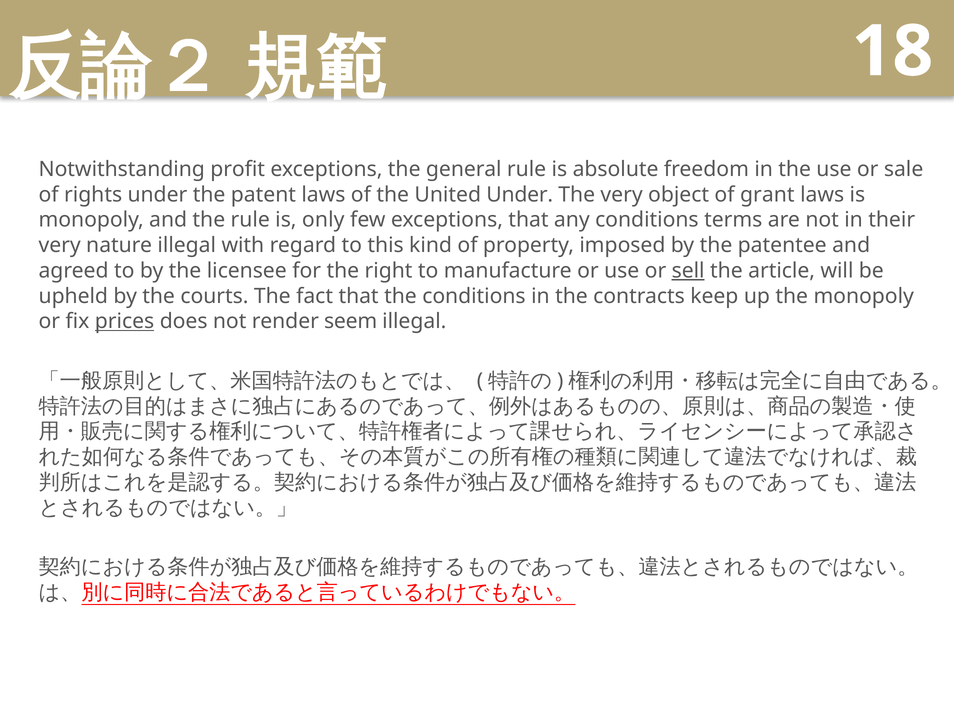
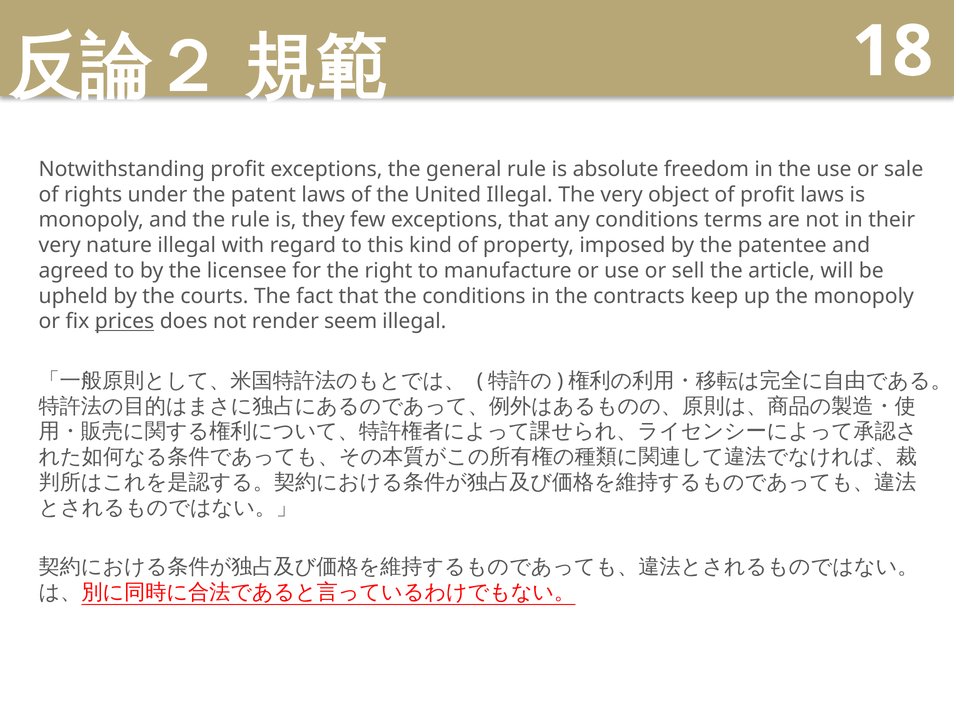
United Under: Under -> Illegal (520, 195)
of grant: grant -> profit (767, 195)
only: only -> they (323, 220)
sell underline: present -> none (688, 271)
